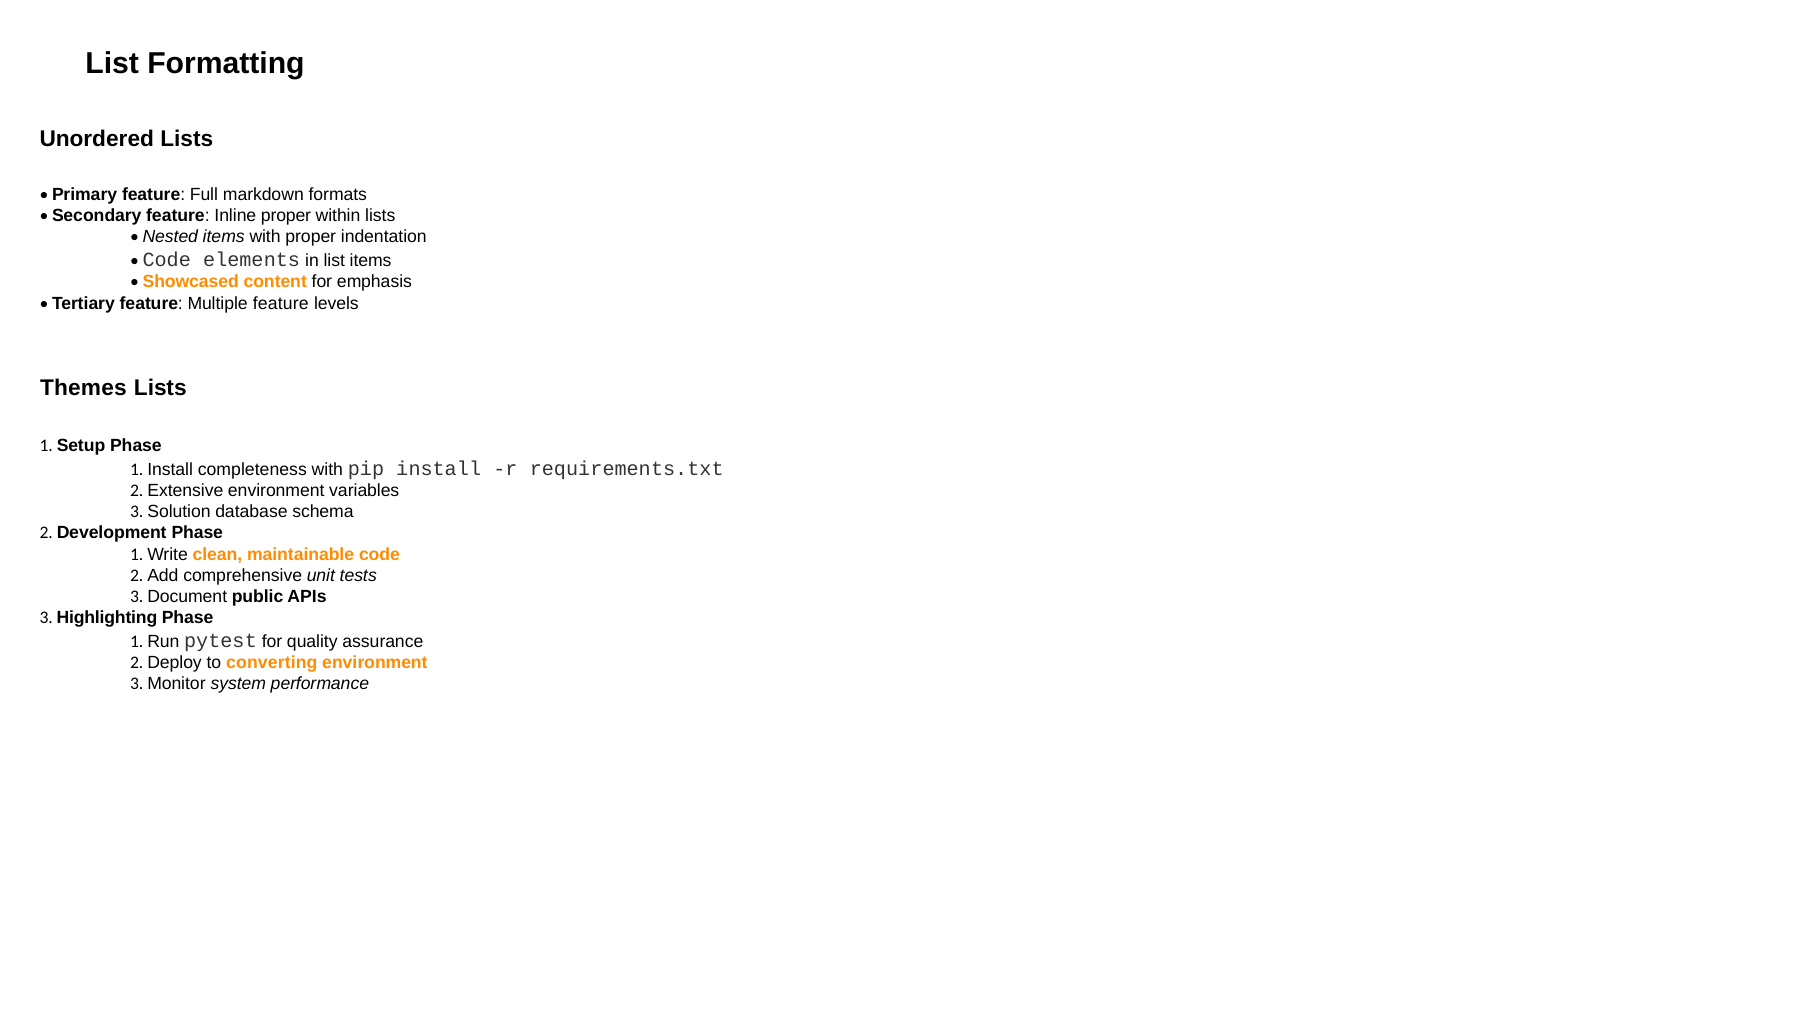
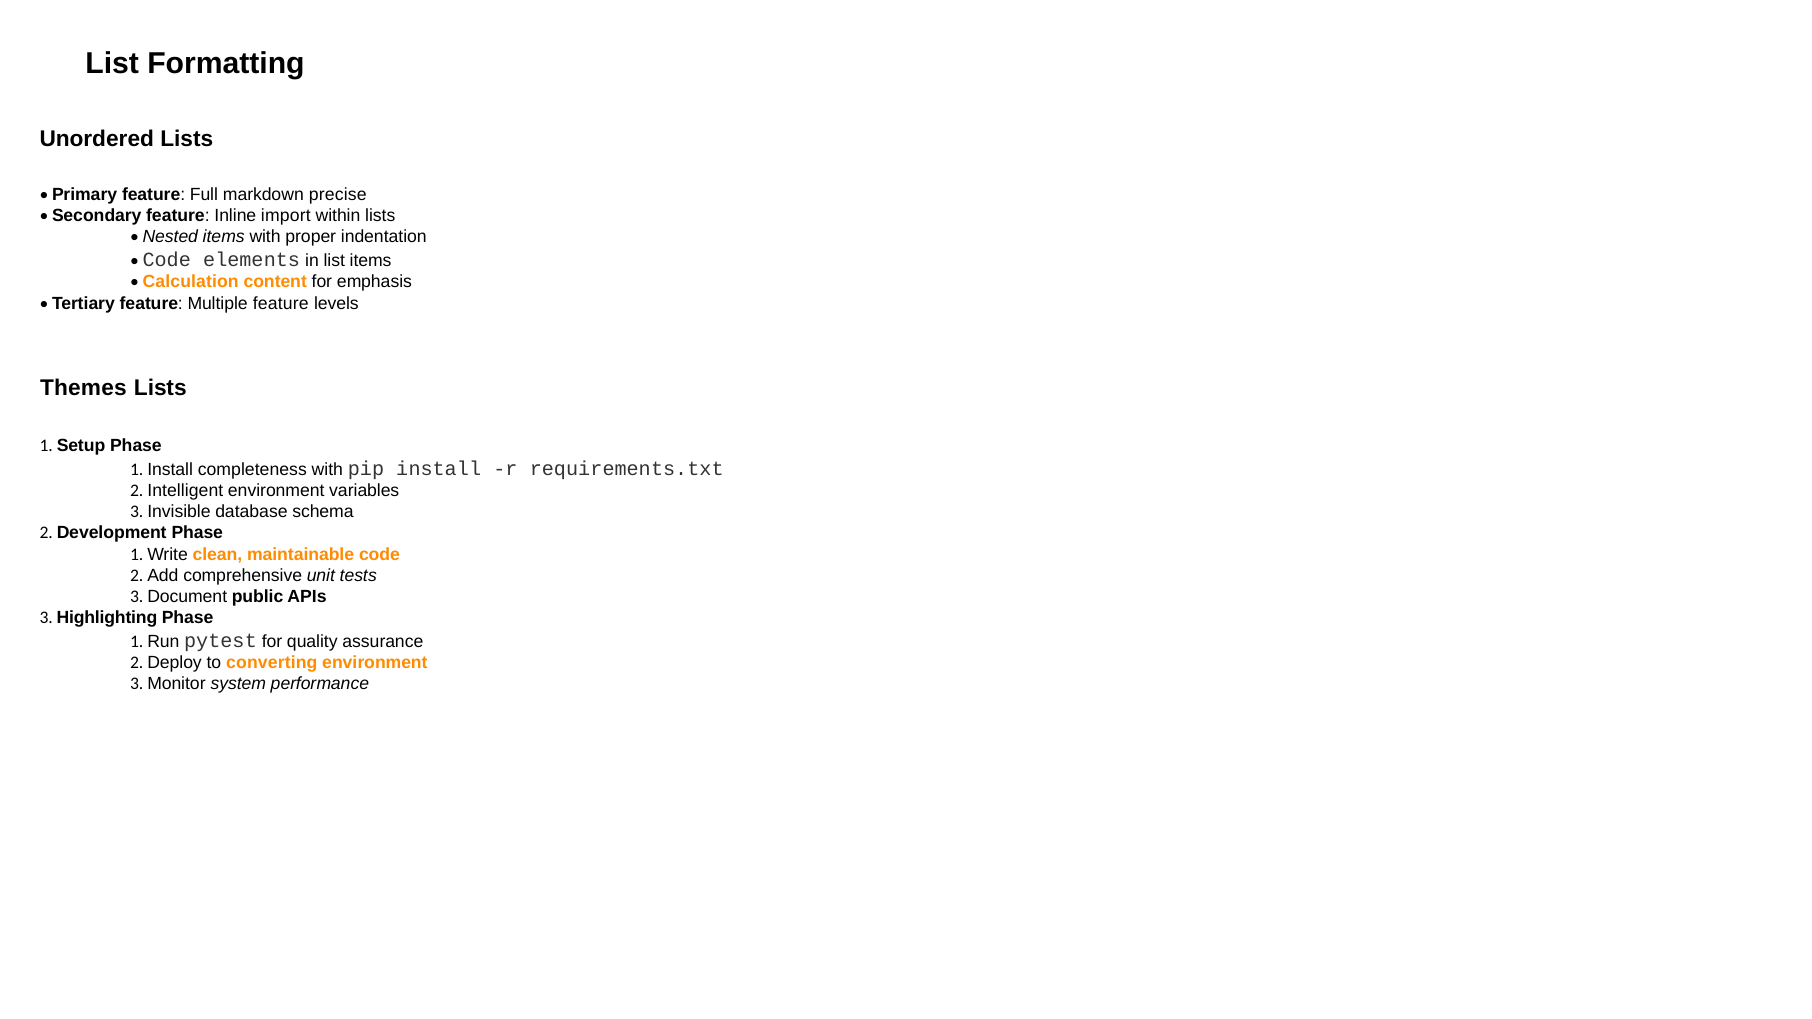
formats: formats -> precise (338, 195)
Inline proper: proper -> import (286, 216)
Showcased: Showcased -> Calculation (191, 282)
Extensive: Extensive -> Intelligent (185, 491)
Solution: Solution -> Invisible (179, 512)
